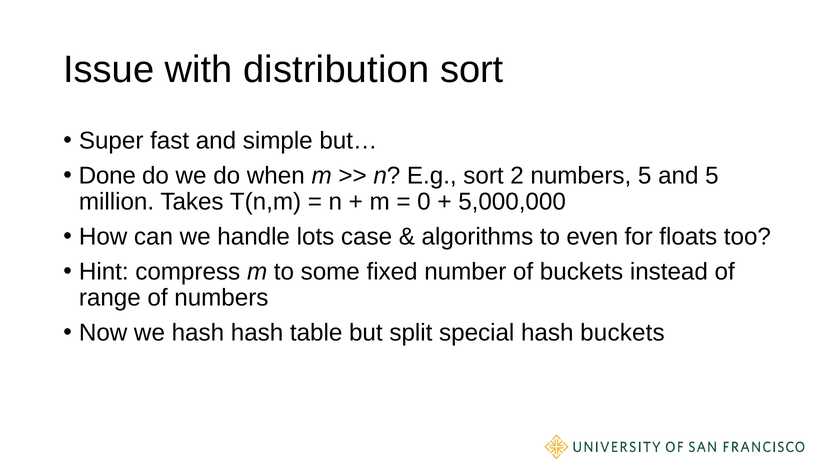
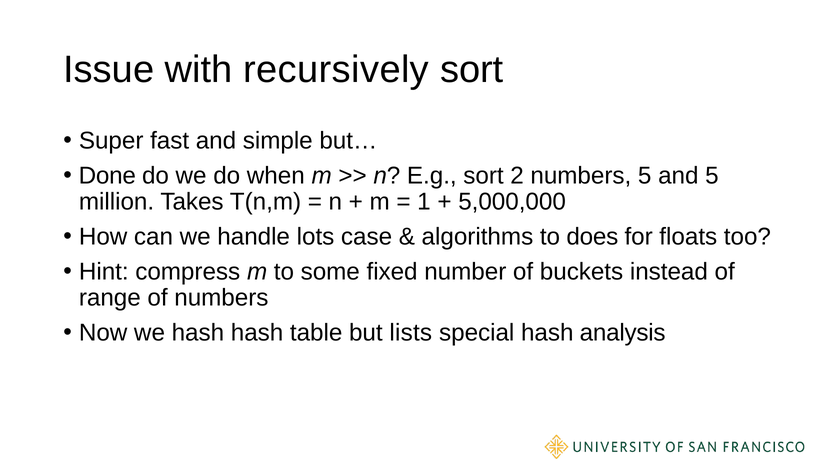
distribution: distribution -> recursively (336, 70)
0: 0 -> 1 (424, 202)
even: even -> does (592, 236)
split: split -> lists (411, 332)
hash buckets: buckets -> analysis (623, 332)
